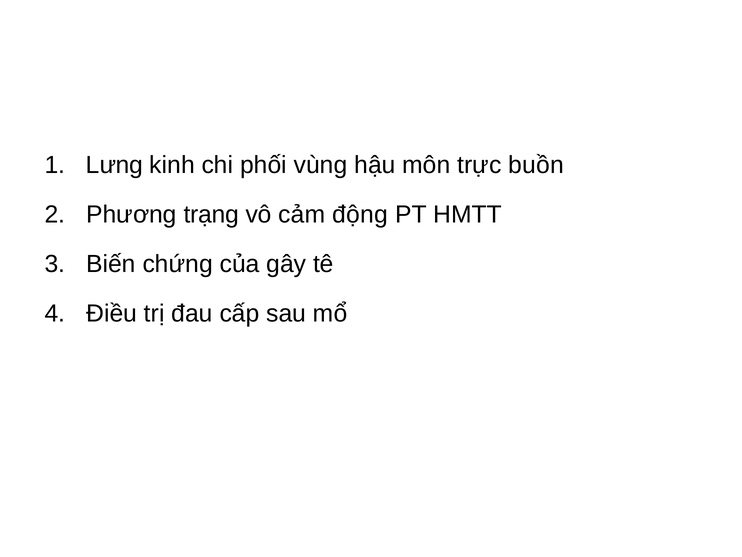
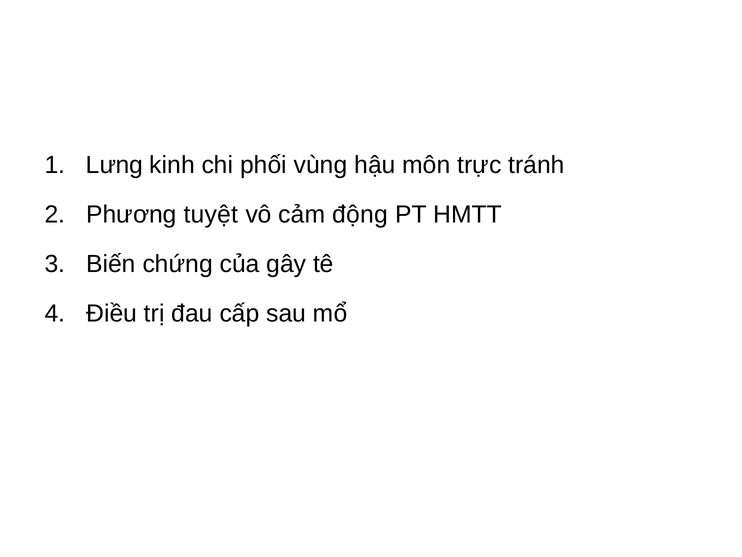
buồn: buồn -> tránh (536, 165)
trạng: trạng -> tuyệt (211, 214)
